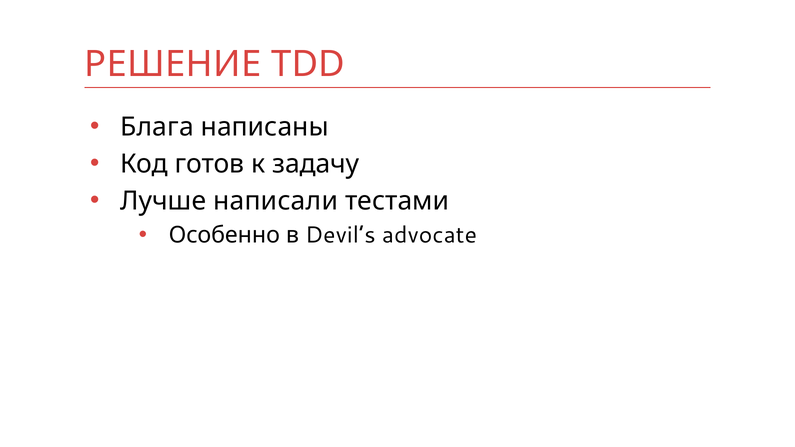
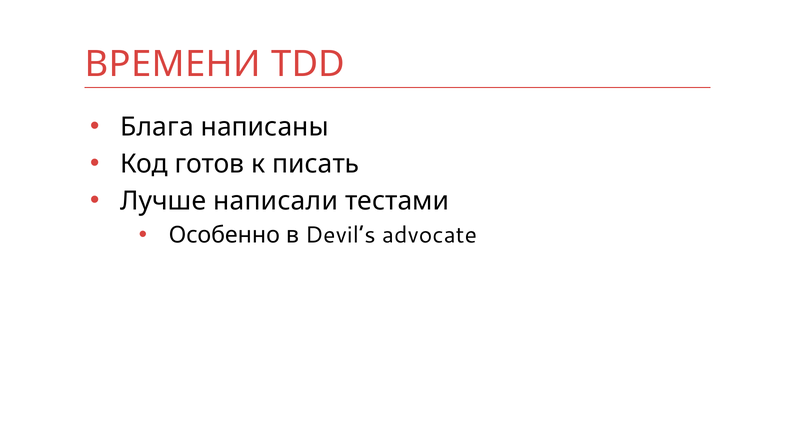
РЕШЕНИЕ: РЕШЕНИЕ -> ВРЕМЕНИ (173, 64)
задачу: задачу -> писать (316, 164)
